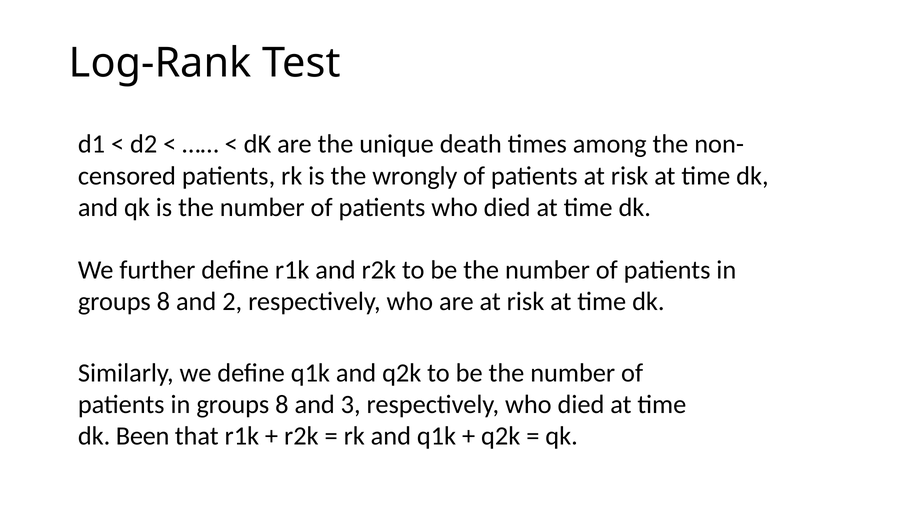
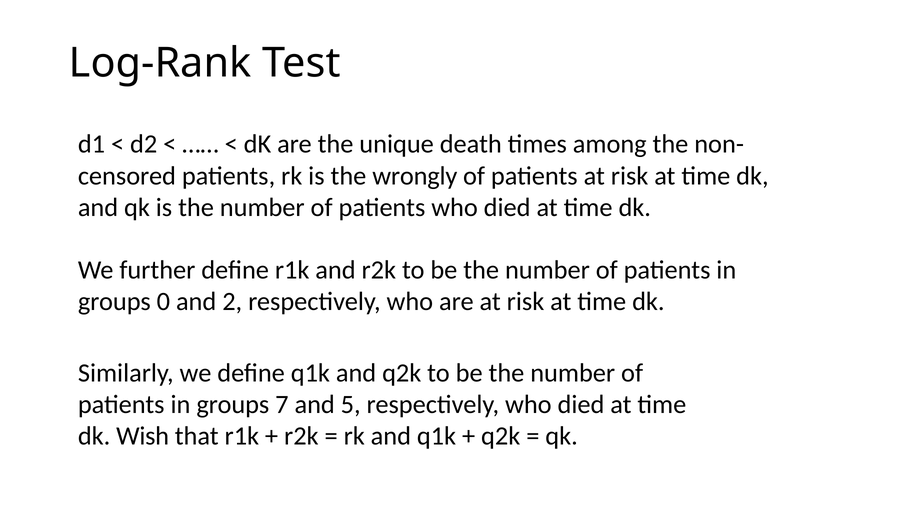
8: 8 -> 0 (163, 302)
8: 8 -> 7 (282, 405)
3: 3 -> 5 (351, 405)
Been: Been -> Wish (143, 436)
